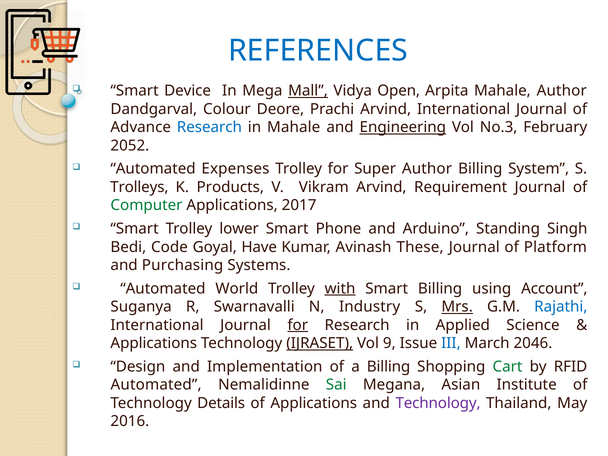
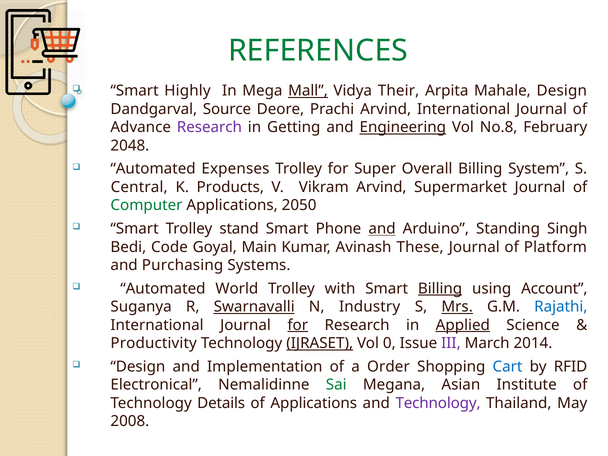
REFERENCES colour: blue -> green (318, 51)
Device: Device -> Highly (188, 91)
Open: Open -> Their (399, 91)
Mahale Author: Author -> Design (562, 91)
Colour: Colour -> Source (227, 109)
Research colour: blue -> purple (209, 127)
in Mahale: Mahale -> Getting (294, 127)
No.3: No.3 -> No.8 (499, 127)
2052: 2052 -> 2048 (130, 146)
Super Author: Author -> Overall (427, 169)
Trolleys: Trolleys -> Central (139, 187)
Requirement: Requirement -> Supermarket (461, 187)
2017: 2017 -> 2050 (299, 205)
lower: lower -> stand (239, 229)
and underline: none -> present (382, 229)
Have: Have -> Main (259, 247)
with underline: present -> none (340, 289)
Billing underline: none -> present (440, 289)
Swarnavalli underline: none -> present (254, 307)
Applied underline: none -> present (463, 325)
Applications: Applications -> Productivity (154, 343)
9: 9 -> 0 (389, 343)
III colour: blue -> purple (451, 343)
2046: 2046 -> 2014 (533, 343)
a Billing: Billing -> Order (388, 367)
Cart colour: green -> blue (508, 367)
Automated: Automated -> Electronical (156, 385)
2016: 2016 -> 2008 (130, 421)
